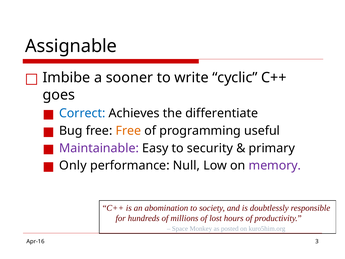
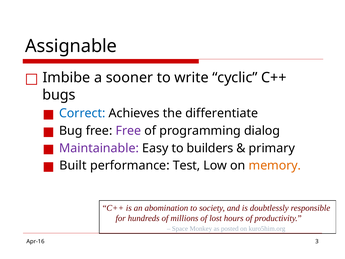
goes: goes -> bugs (59, 95)
Free colour: orange -> purple (128, 131)
useful: useful -> dialog (262, 131)
security: security -> builders (210, 148)
Only: Only -> Built (73, 165)
Null: Null -> Test (187, 165)
memory colour: purple -> orange (275, 165)
